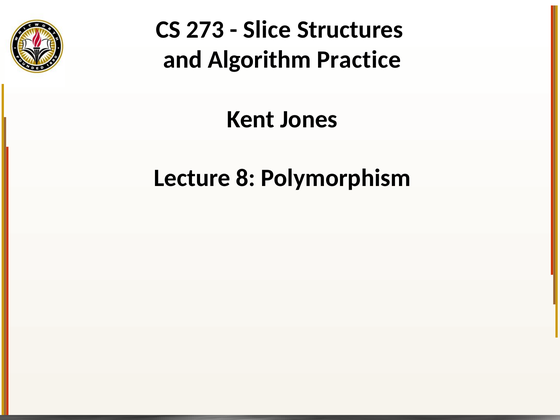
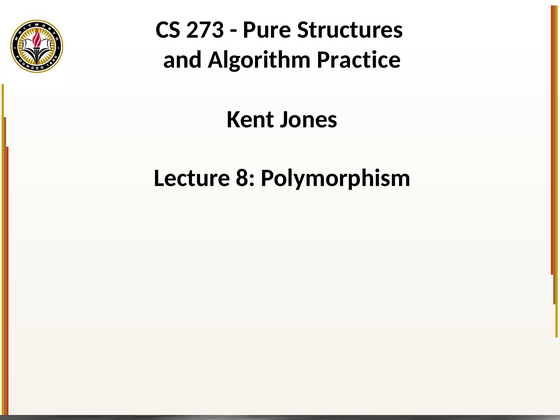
Slice: Slice -> Pure (267, 30)
